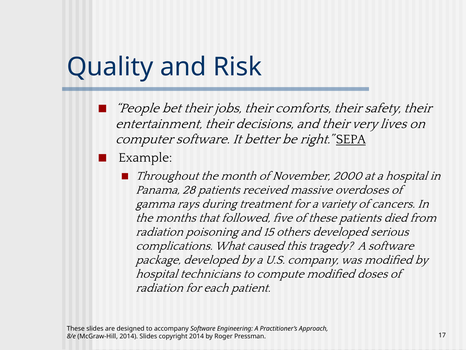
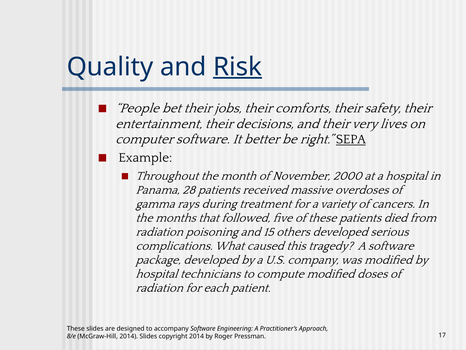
Risk underline: none -> present (238, 67)
